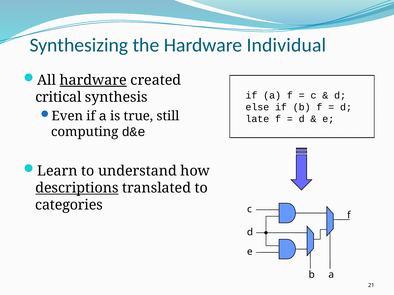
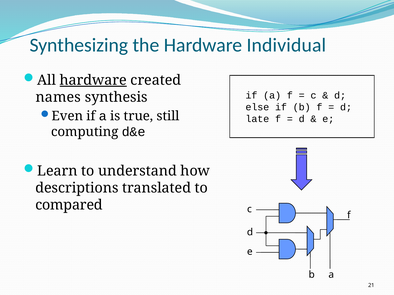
critical: critical -> names (58, 97)
descriptions underline: present -> none (77, 188)
categories: categories -> compared (69, 205)
